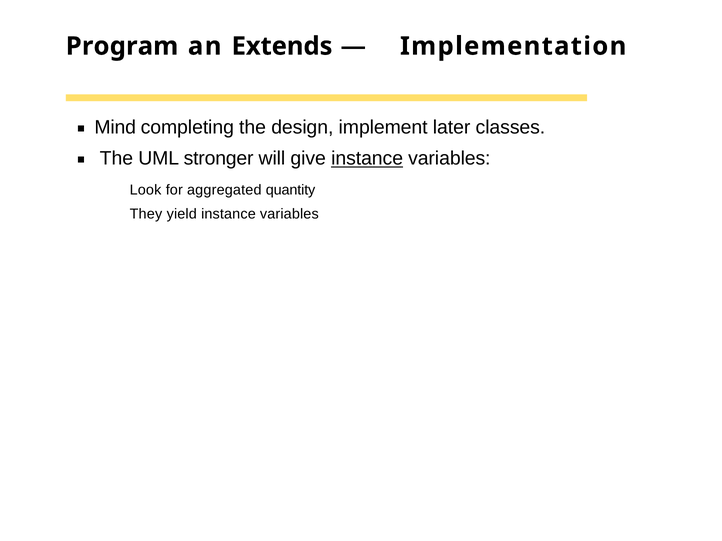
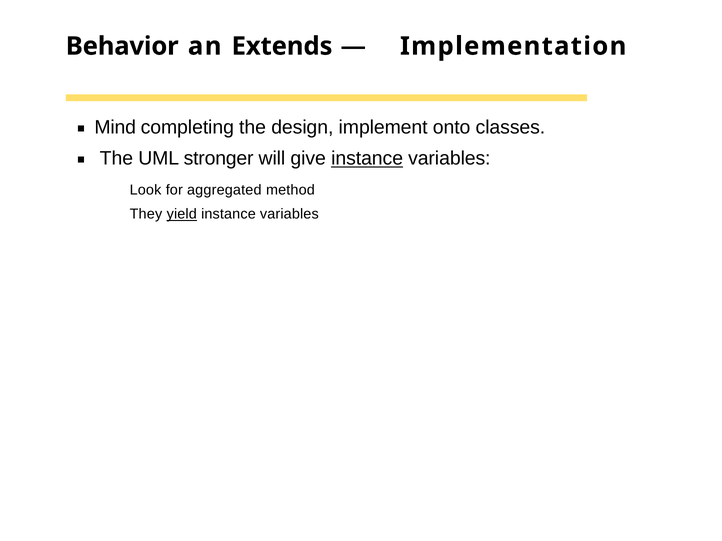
Program: Program -> Behavior (122, 46)
later: later -> onto (452, 128)
quantity: quantity -> method (290, 190)
yield underline: none -> present (182, 214)
